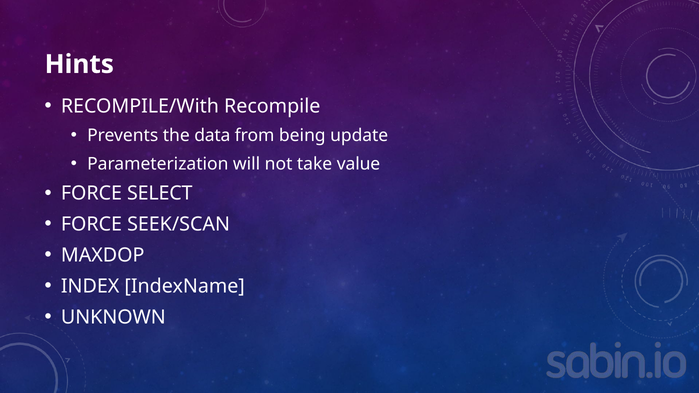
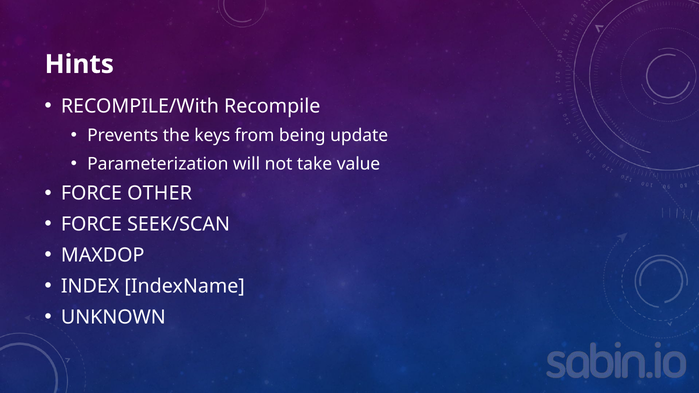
data: data -> keys (212, 136)
SELECT: SELECT -> OTHER (160, 194)
